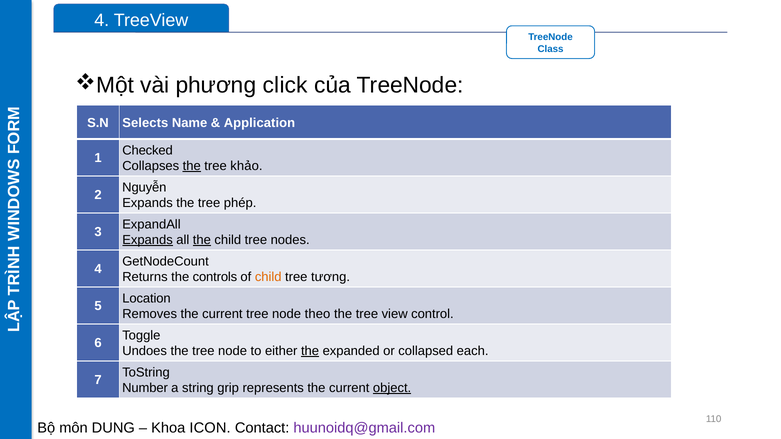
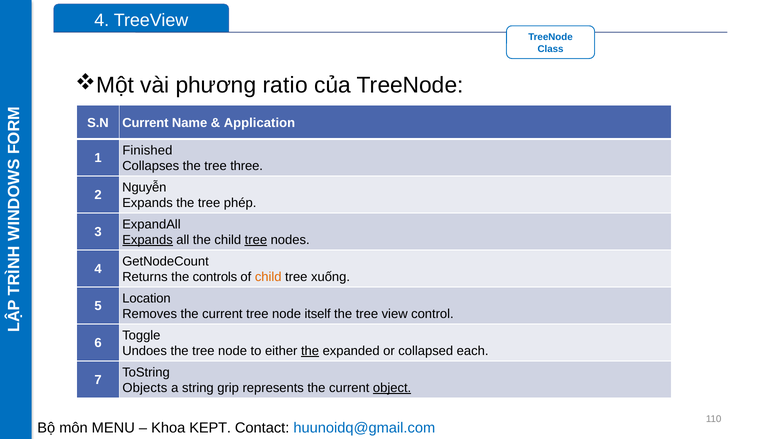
click: click -> ratio (285, 86)
S.N Selects: Selects -> Current (145, 123)
Checked: Checked -> Finished (147, 151)
the underline: present -> none (192, 166)
khảo: khảo -> three (247, 166)
the underline: present -> none (202, 240)
tree underline: none -> present (256, 240)
tương: tương -> xuống (331, 277)
theo: theo -> itself (318, 314)
Number: Number -> Objects (145, 388)
DUNG: DUNG -> MENU (113, 428)
ICON: ICON -> KEPT (210, 428)
huunoidq@gmail.com colour: purple -> blue (364, 428)
